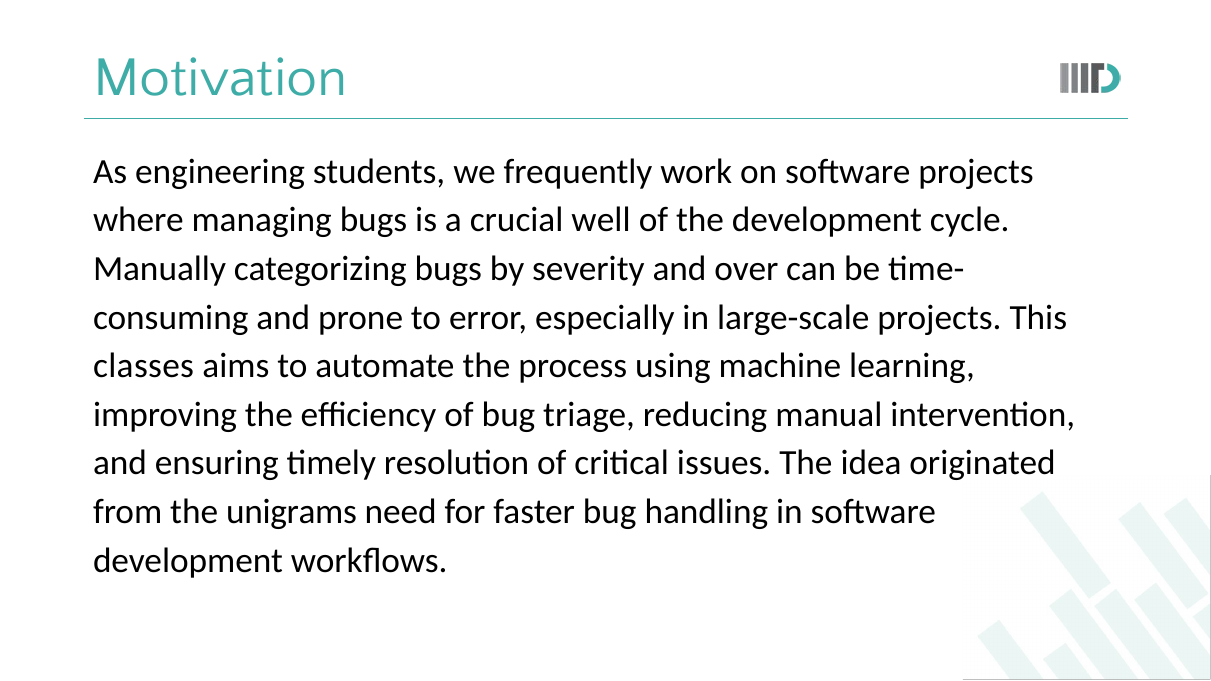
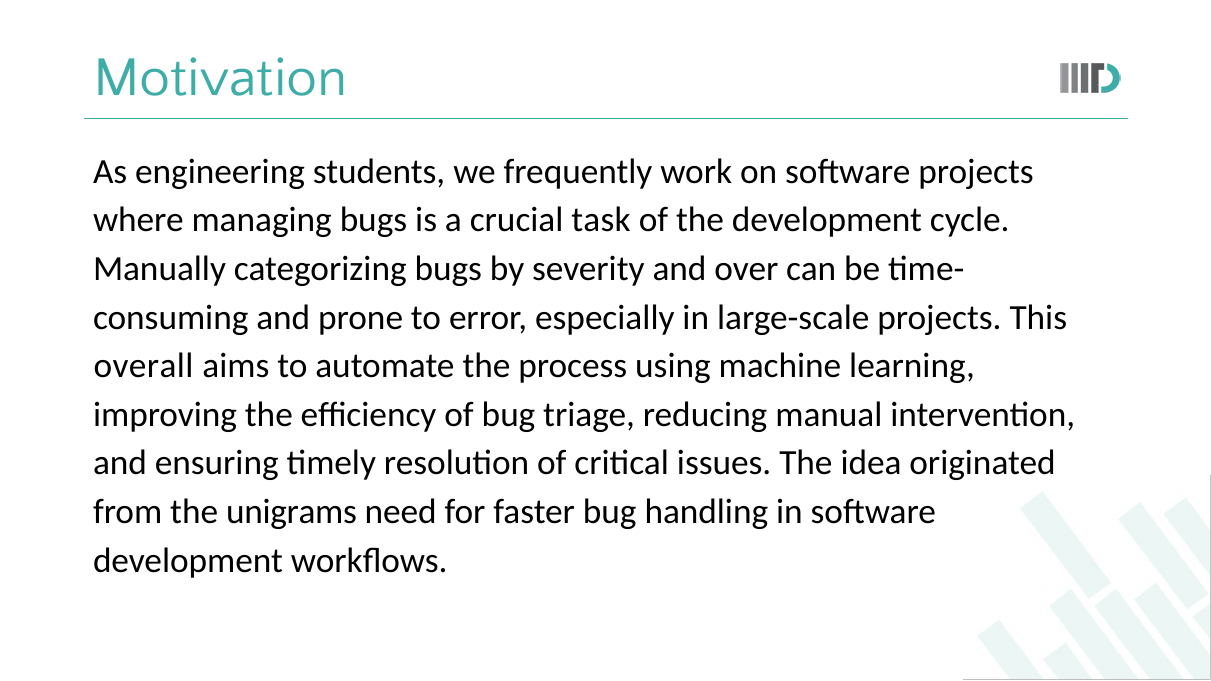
well: well -> task (601, 220)
classes: classes -> overall (144, 366)
